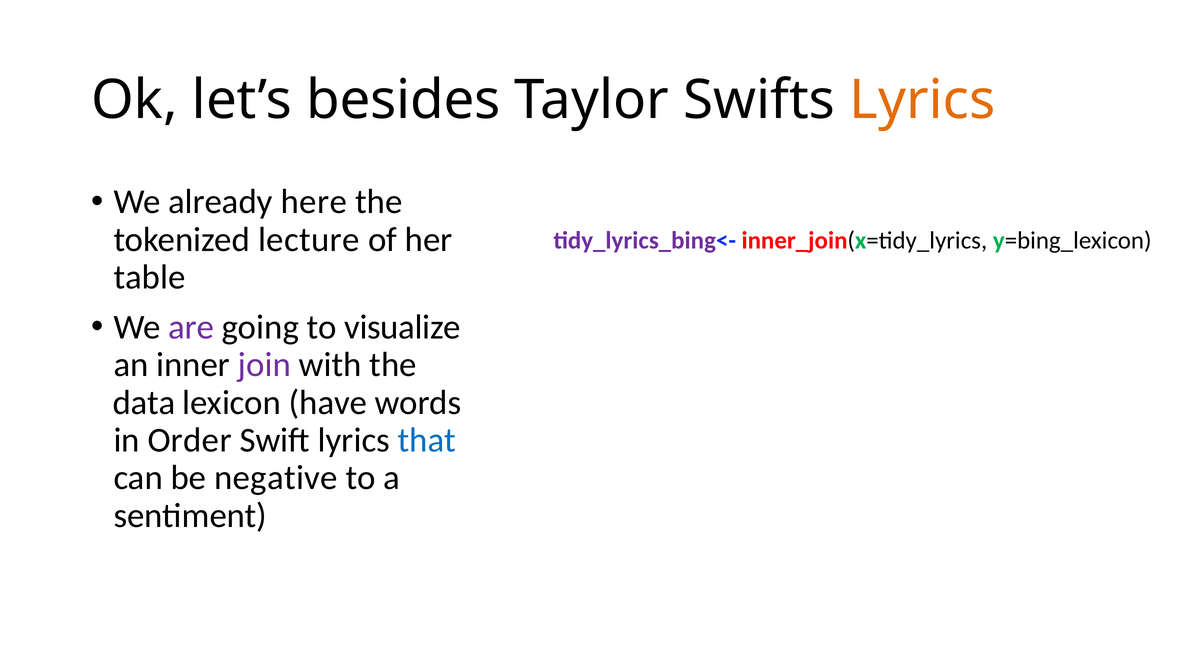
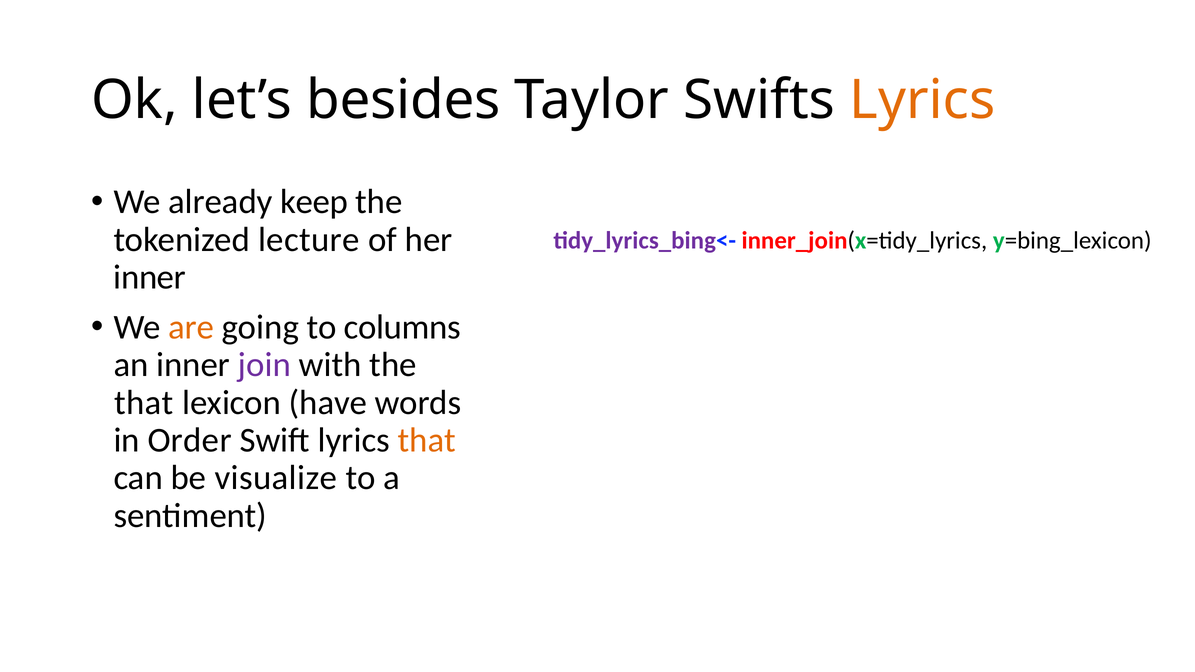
here: here -> keep (314, 202)
table: table -> inner (150, 277)
are colour: purple -> orange (191, 327)
visualize: visualize -> columns (402, 327)
data: data -> that (144, 403)
that colour: blue -> orange (427, 440)
negative: negative -> visualize (276, 478)
